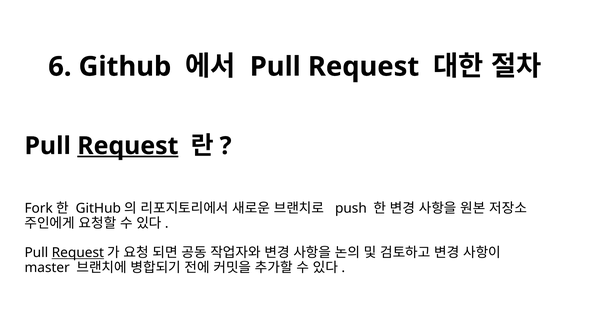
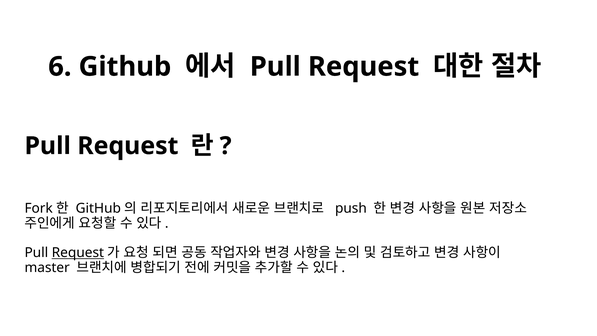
Request underline: present -> none (128, 146)
